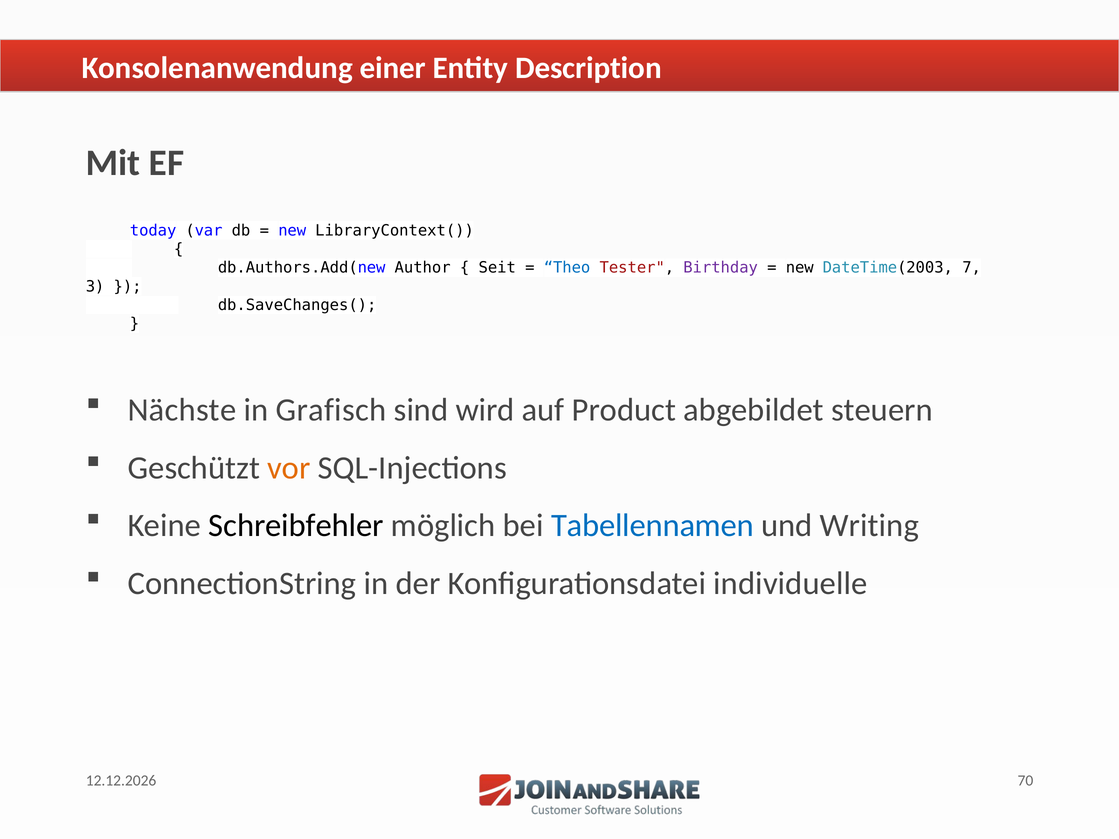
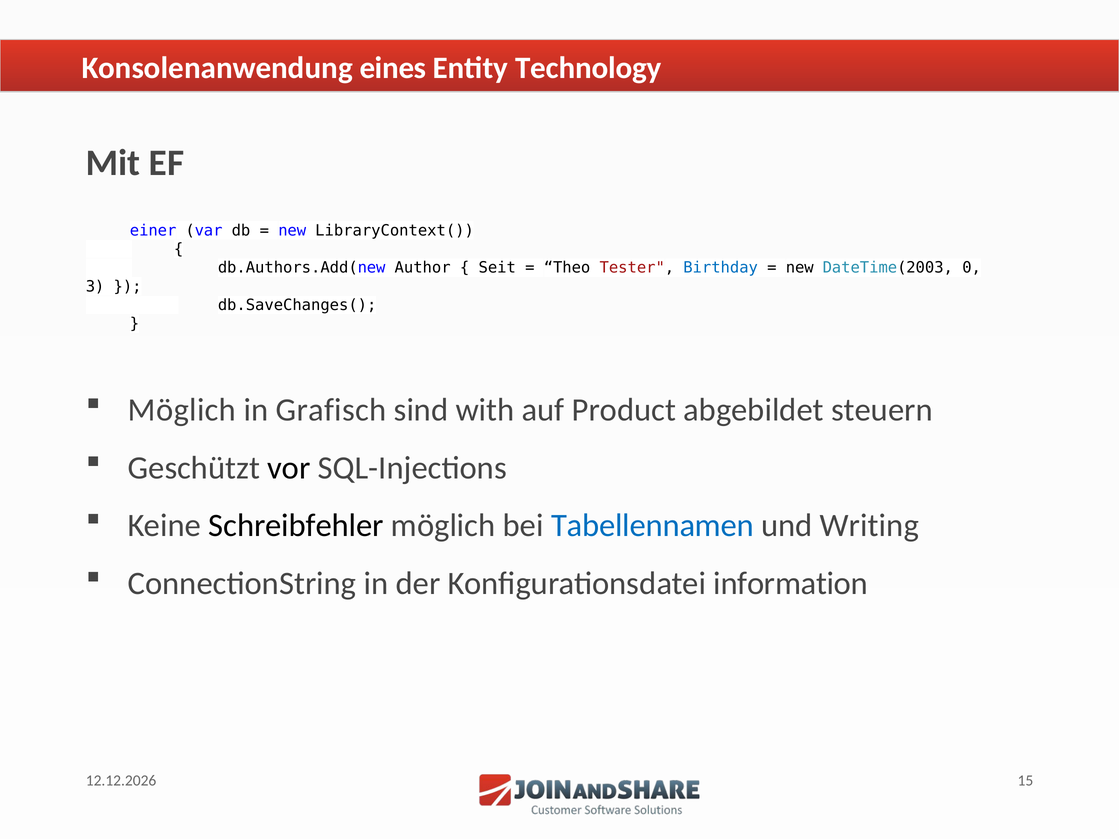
einer: einer -> eines (393, 68)
Description: Description -> Technology (588, 68)
today: today -> einer (153, 231)
Theo colour: blue -> black (567, 268)
Birthday colour: purple -> blue (721, 268)
7: 7 -> 0 (972, 268)
Nächste: Nächste -> Möglich (182, 410)
wird: wird -> with (485, 410)
vor colour: orange -> black (289, 468)
individuelle: individuelle -> information (791, 583)
70: 70 -> 15 (1025, 781)
